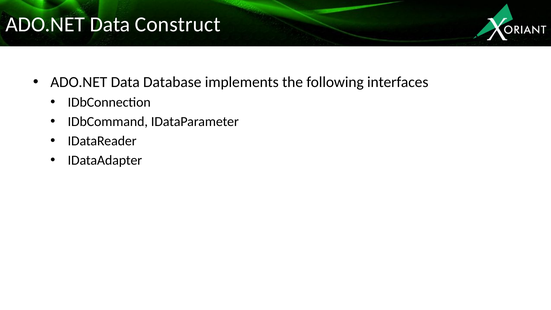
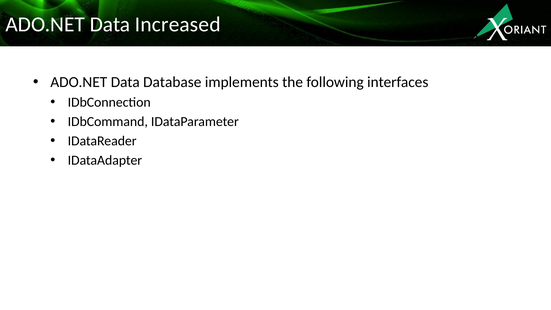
Construct: Construct -> Increased (178, 24)
